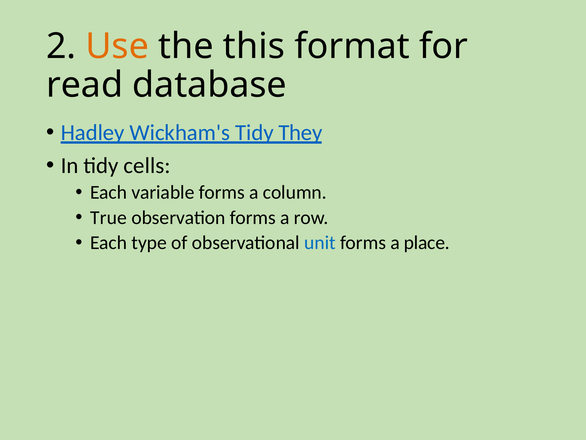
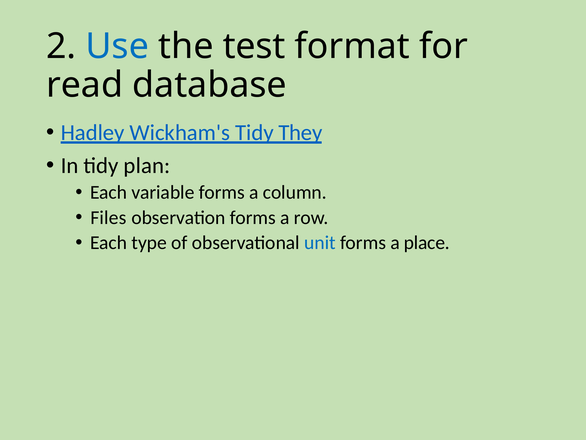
Use colour: orange -> blue (117, 46)
this: this -> test (254, 46)
cells: cells -> plan (147, 165)
True: True -> Files (108, 217)
